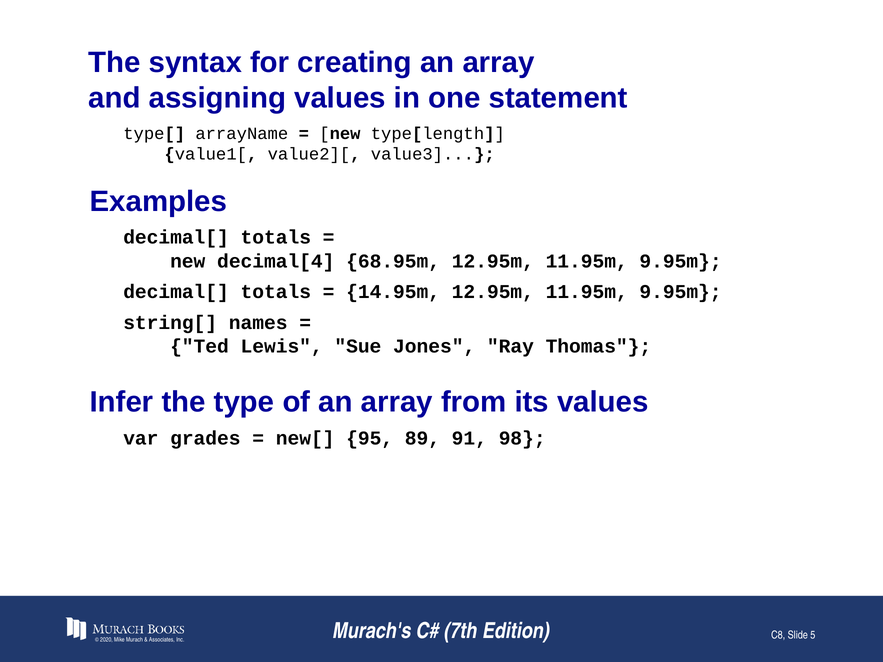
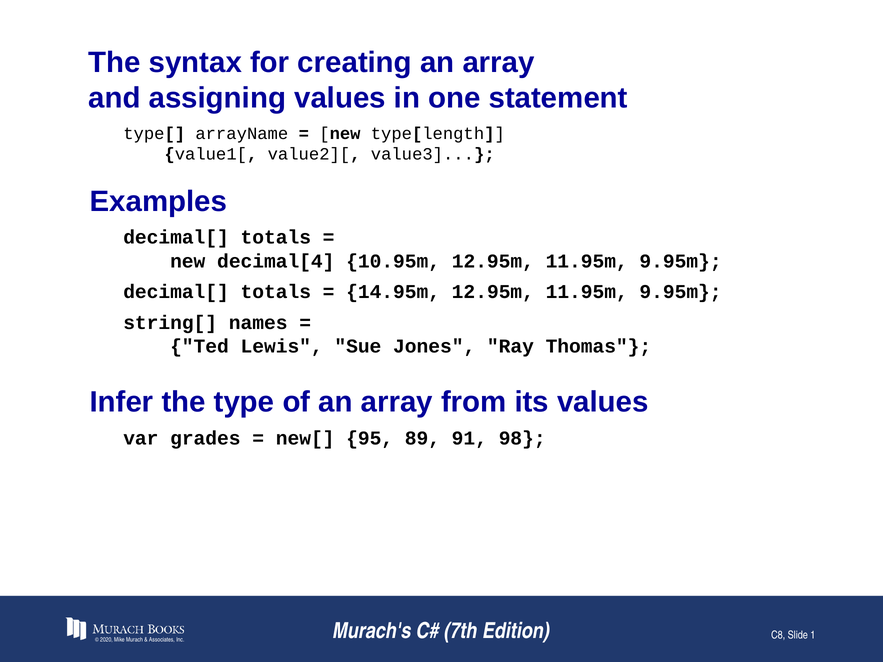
68.95m: 68.95m -> 10.95m (393, 261)
5: 5 -> 1 (813, 635)
